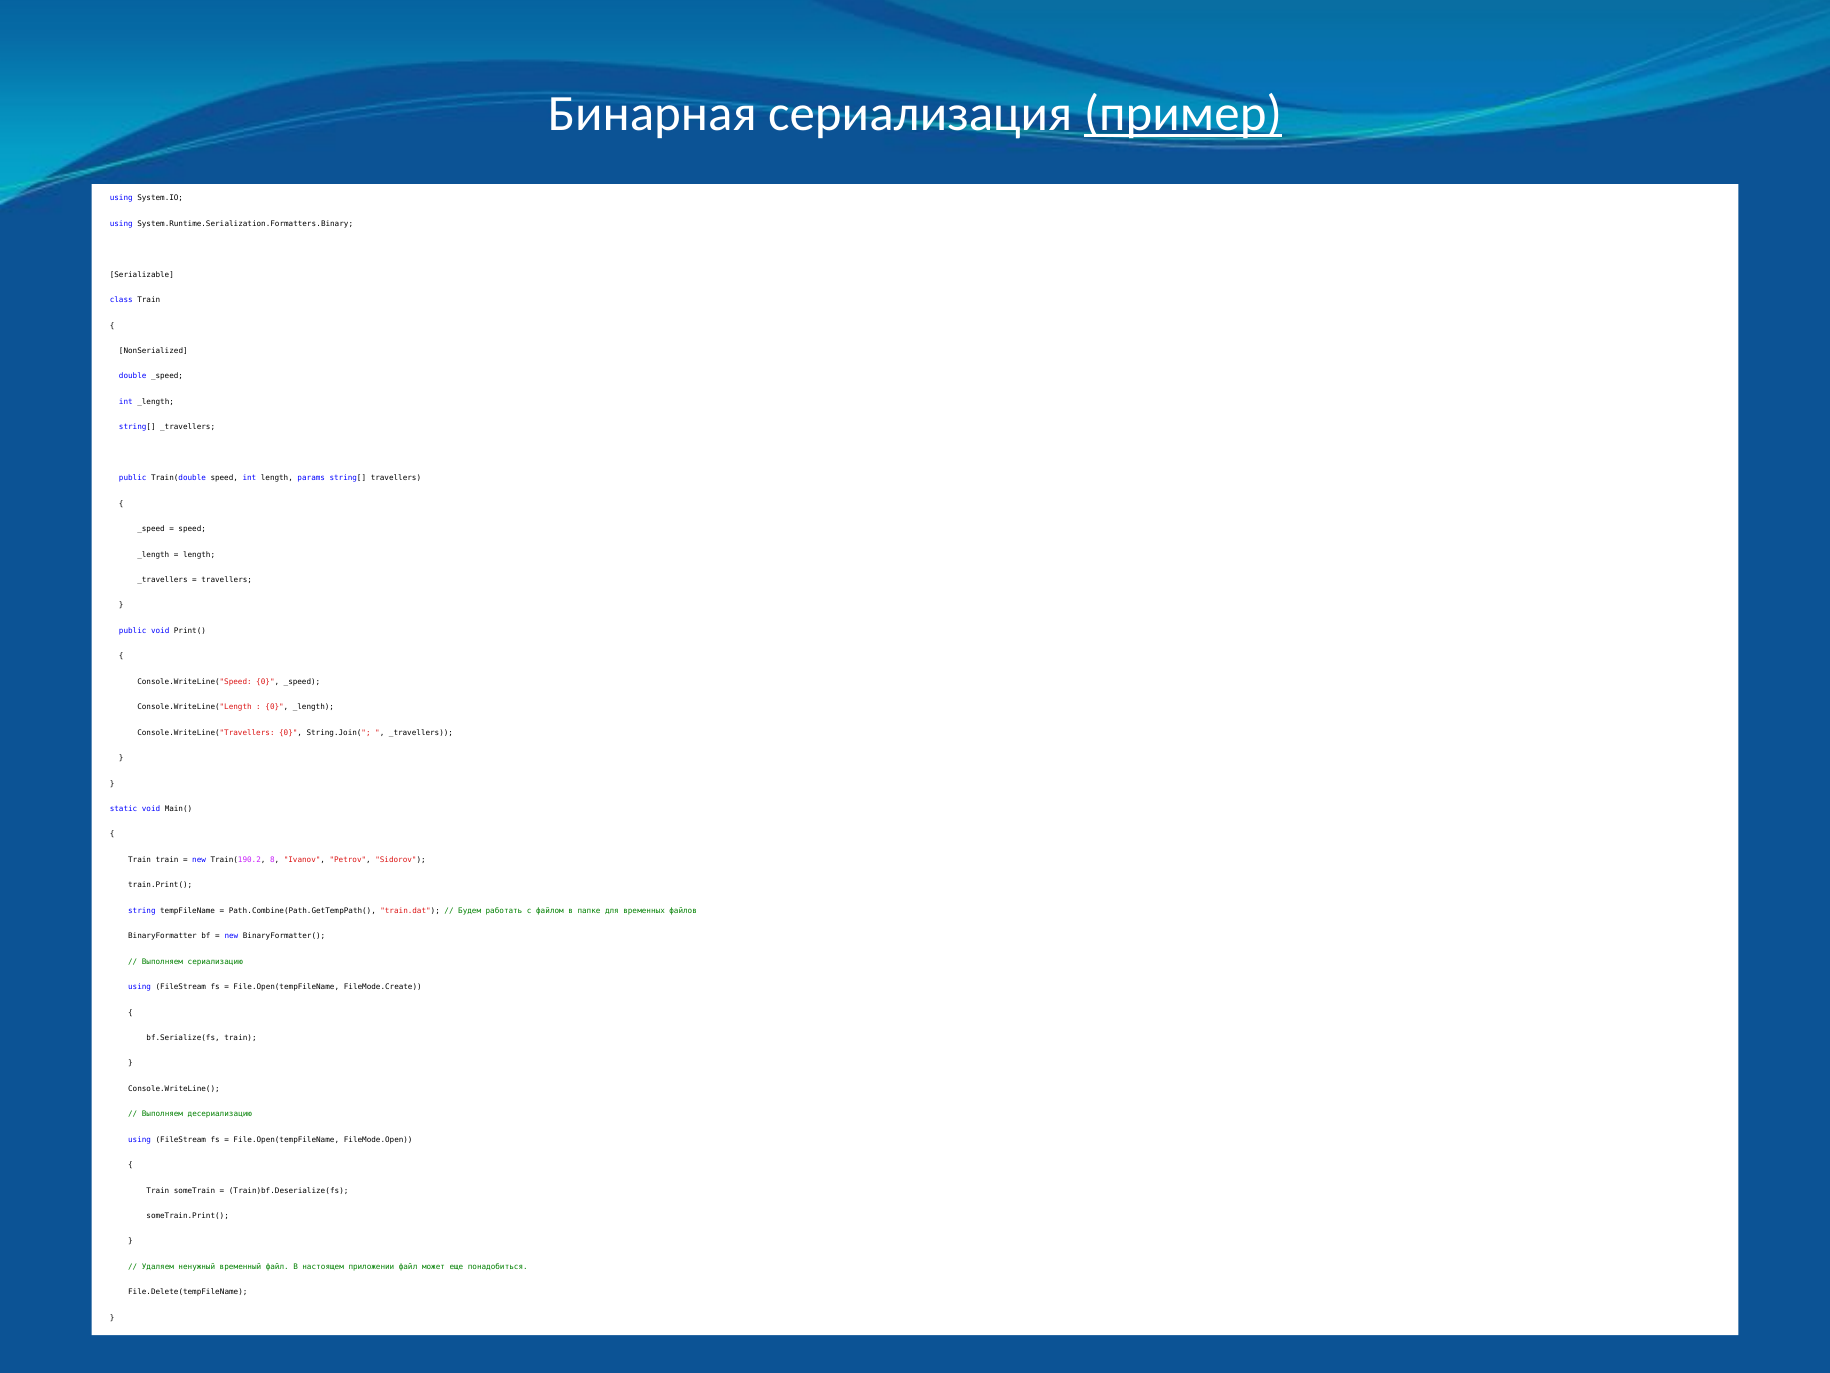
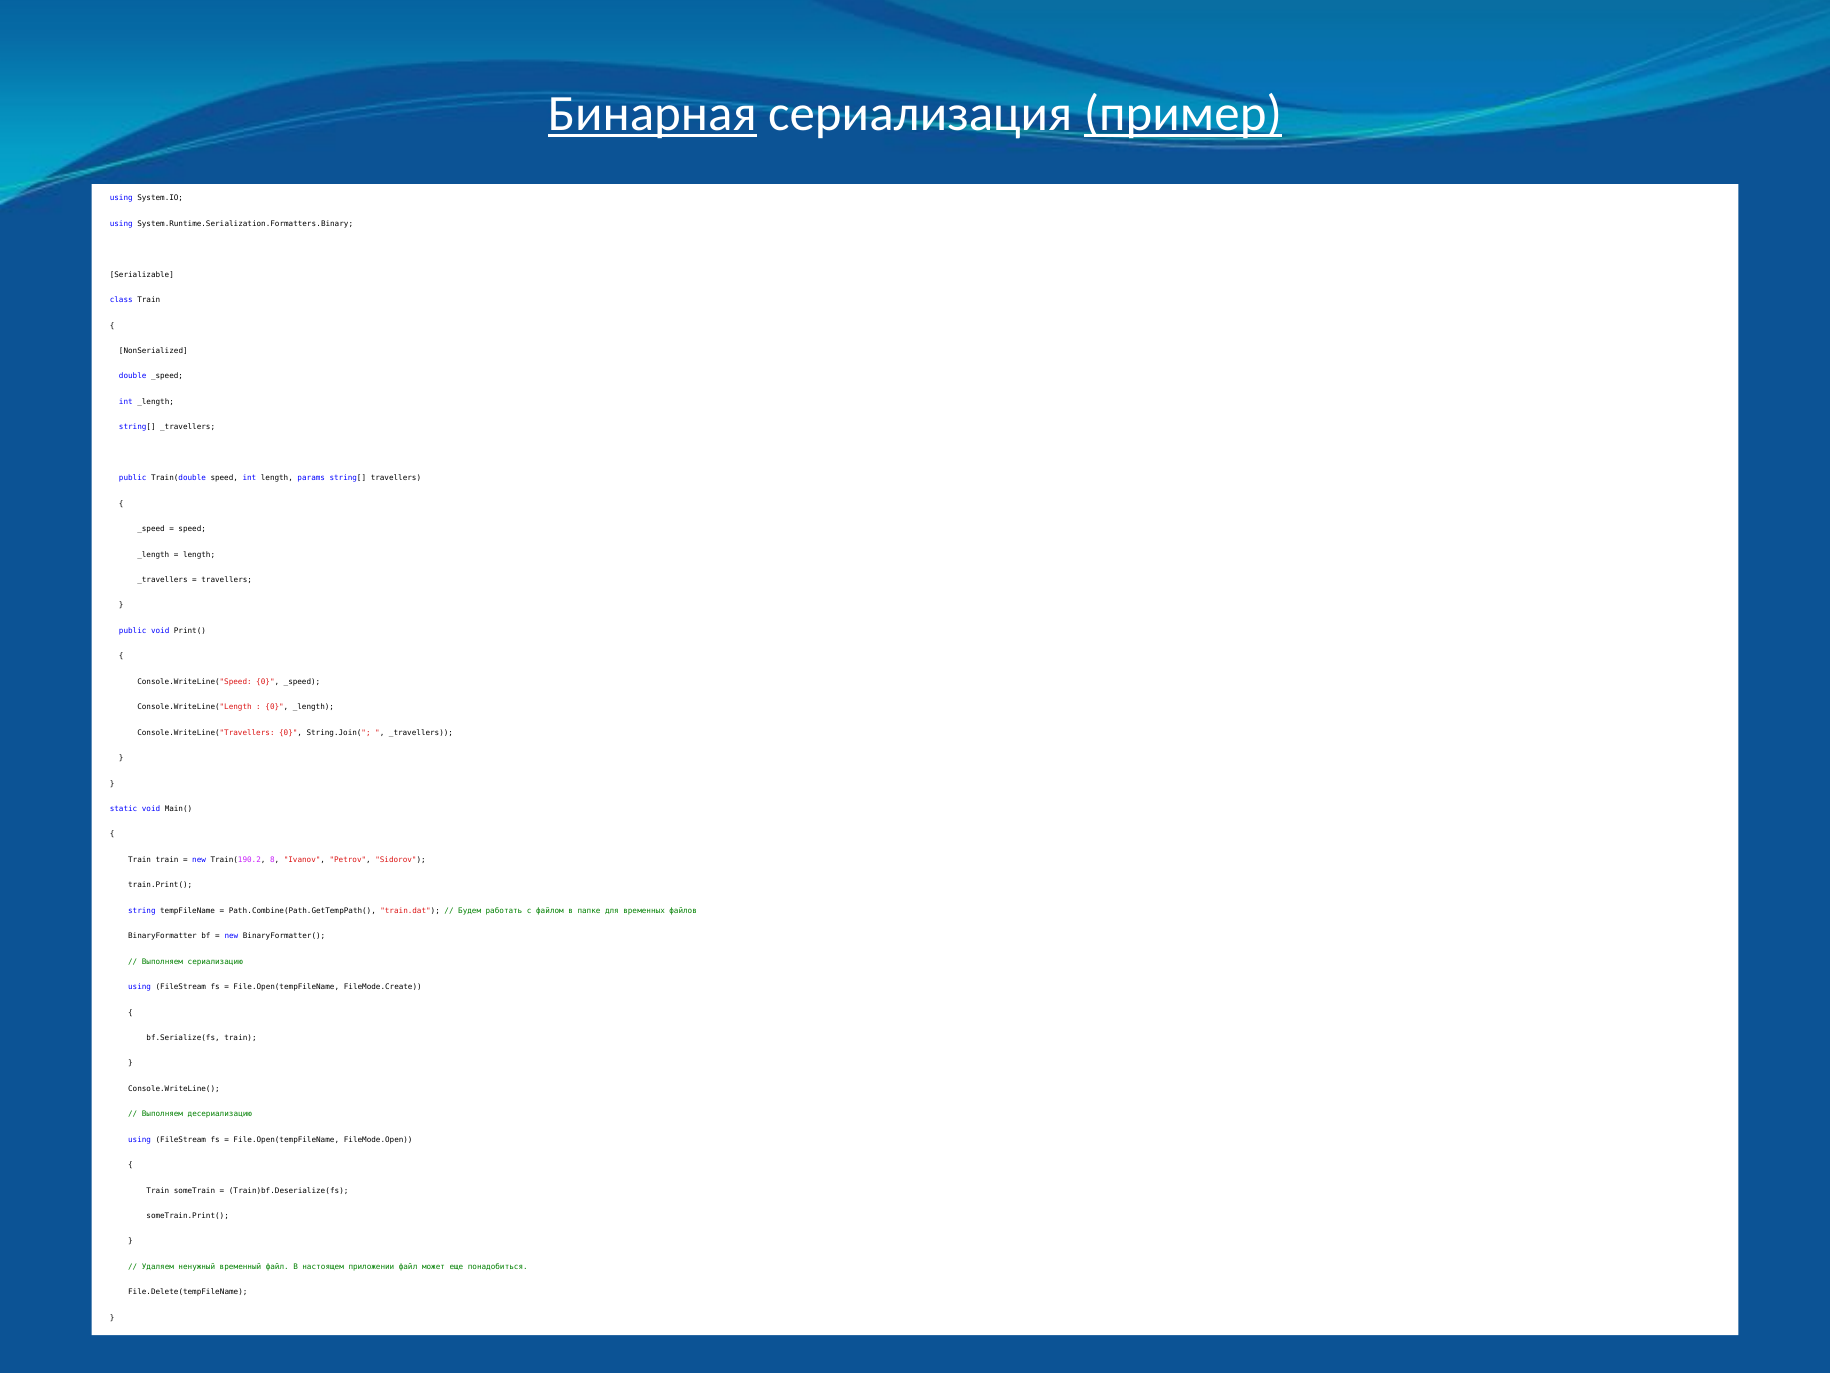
Бинарная underline: none -> present (652, 113)
